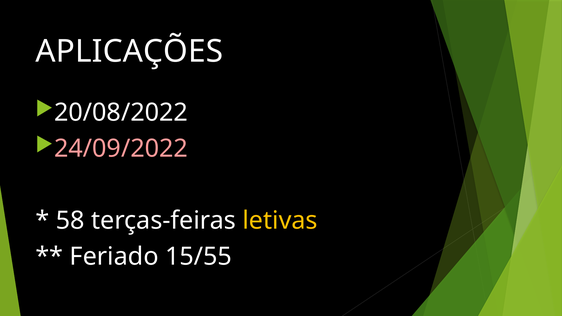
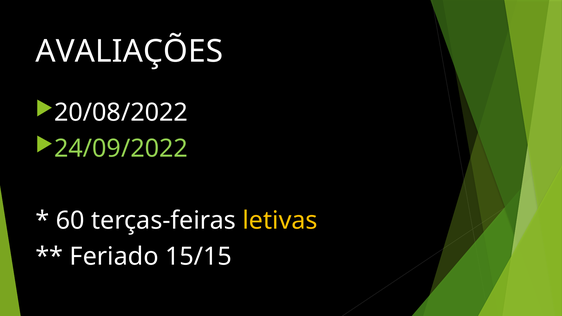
APLICAÇÕES: APLICAÇÕES -> AVALIAÇÕES (129, 51)
24/09/2022 colour: pink -> light green (121, 149)
58: 58 -> 60 (70, 221)
15/55: 15/55 -> 15/15 (199, 257)
